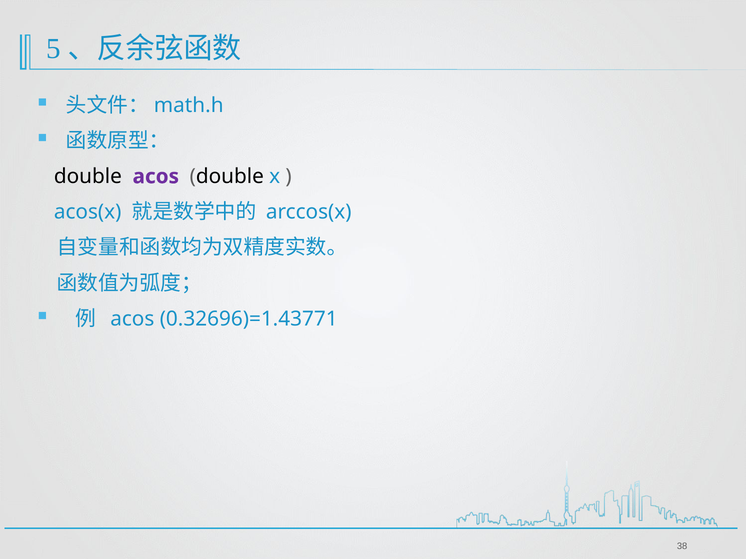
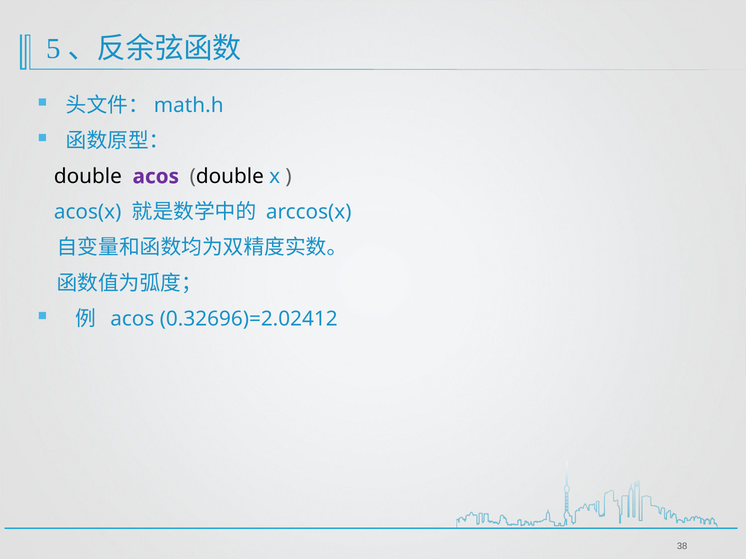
0.32696)=1.43771: 0.32696)=1.43771 -> 0.32696)=2.02412 (249, 319)
